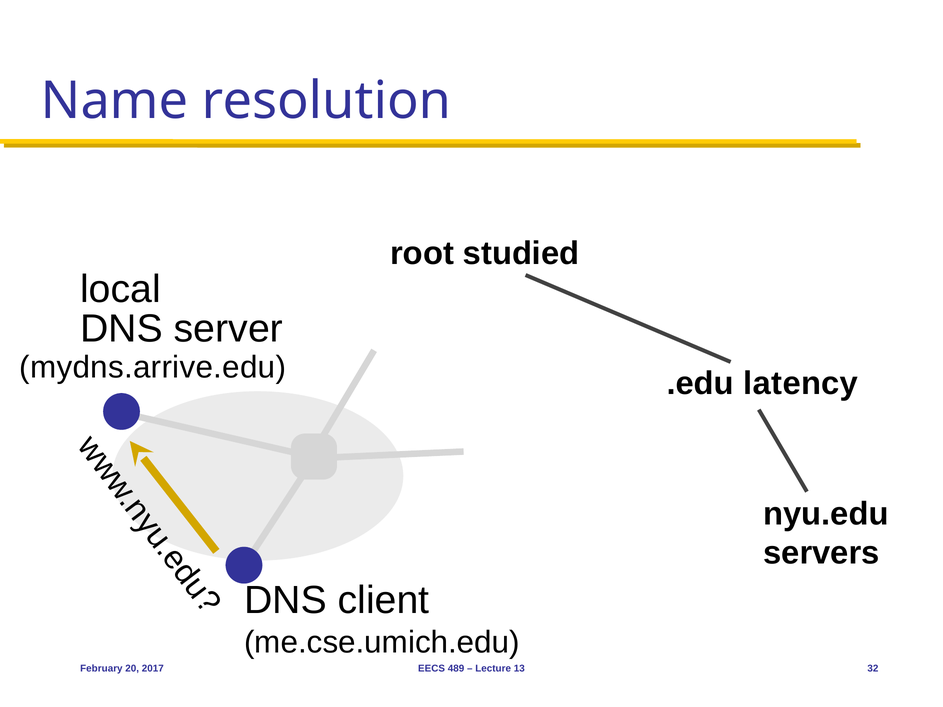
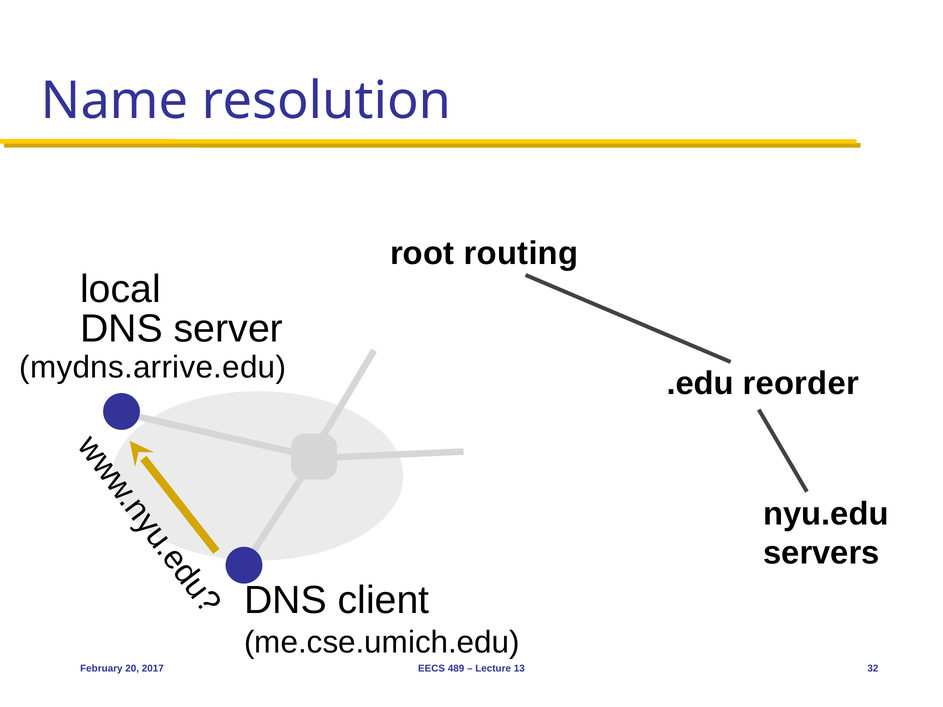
studied: studied -> routing (521, 254)
latency: latency -> reorder (801, 384)
